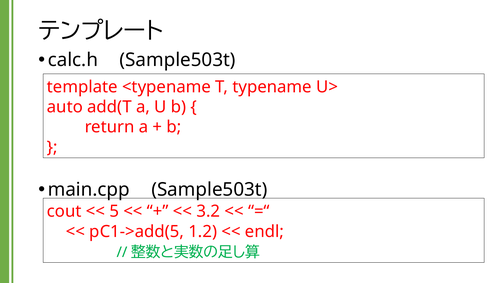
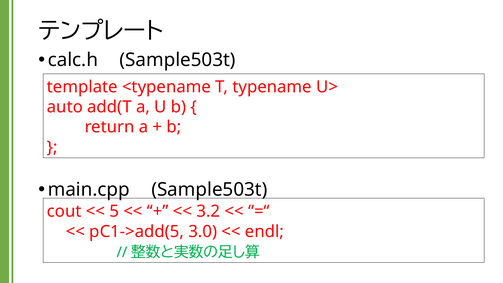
1.2: 1.2 -> 3.0 (203, 231)
